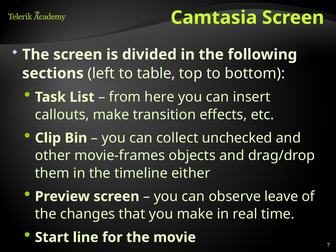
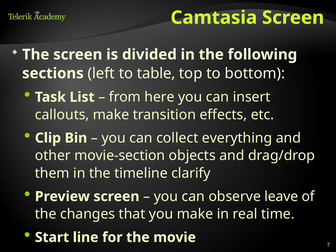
unchecked: unchecked -> everything (237, 138)
movie-frames: movie-frames -> movie-section (120, 156)
either: either -> clarify (191, 173)
